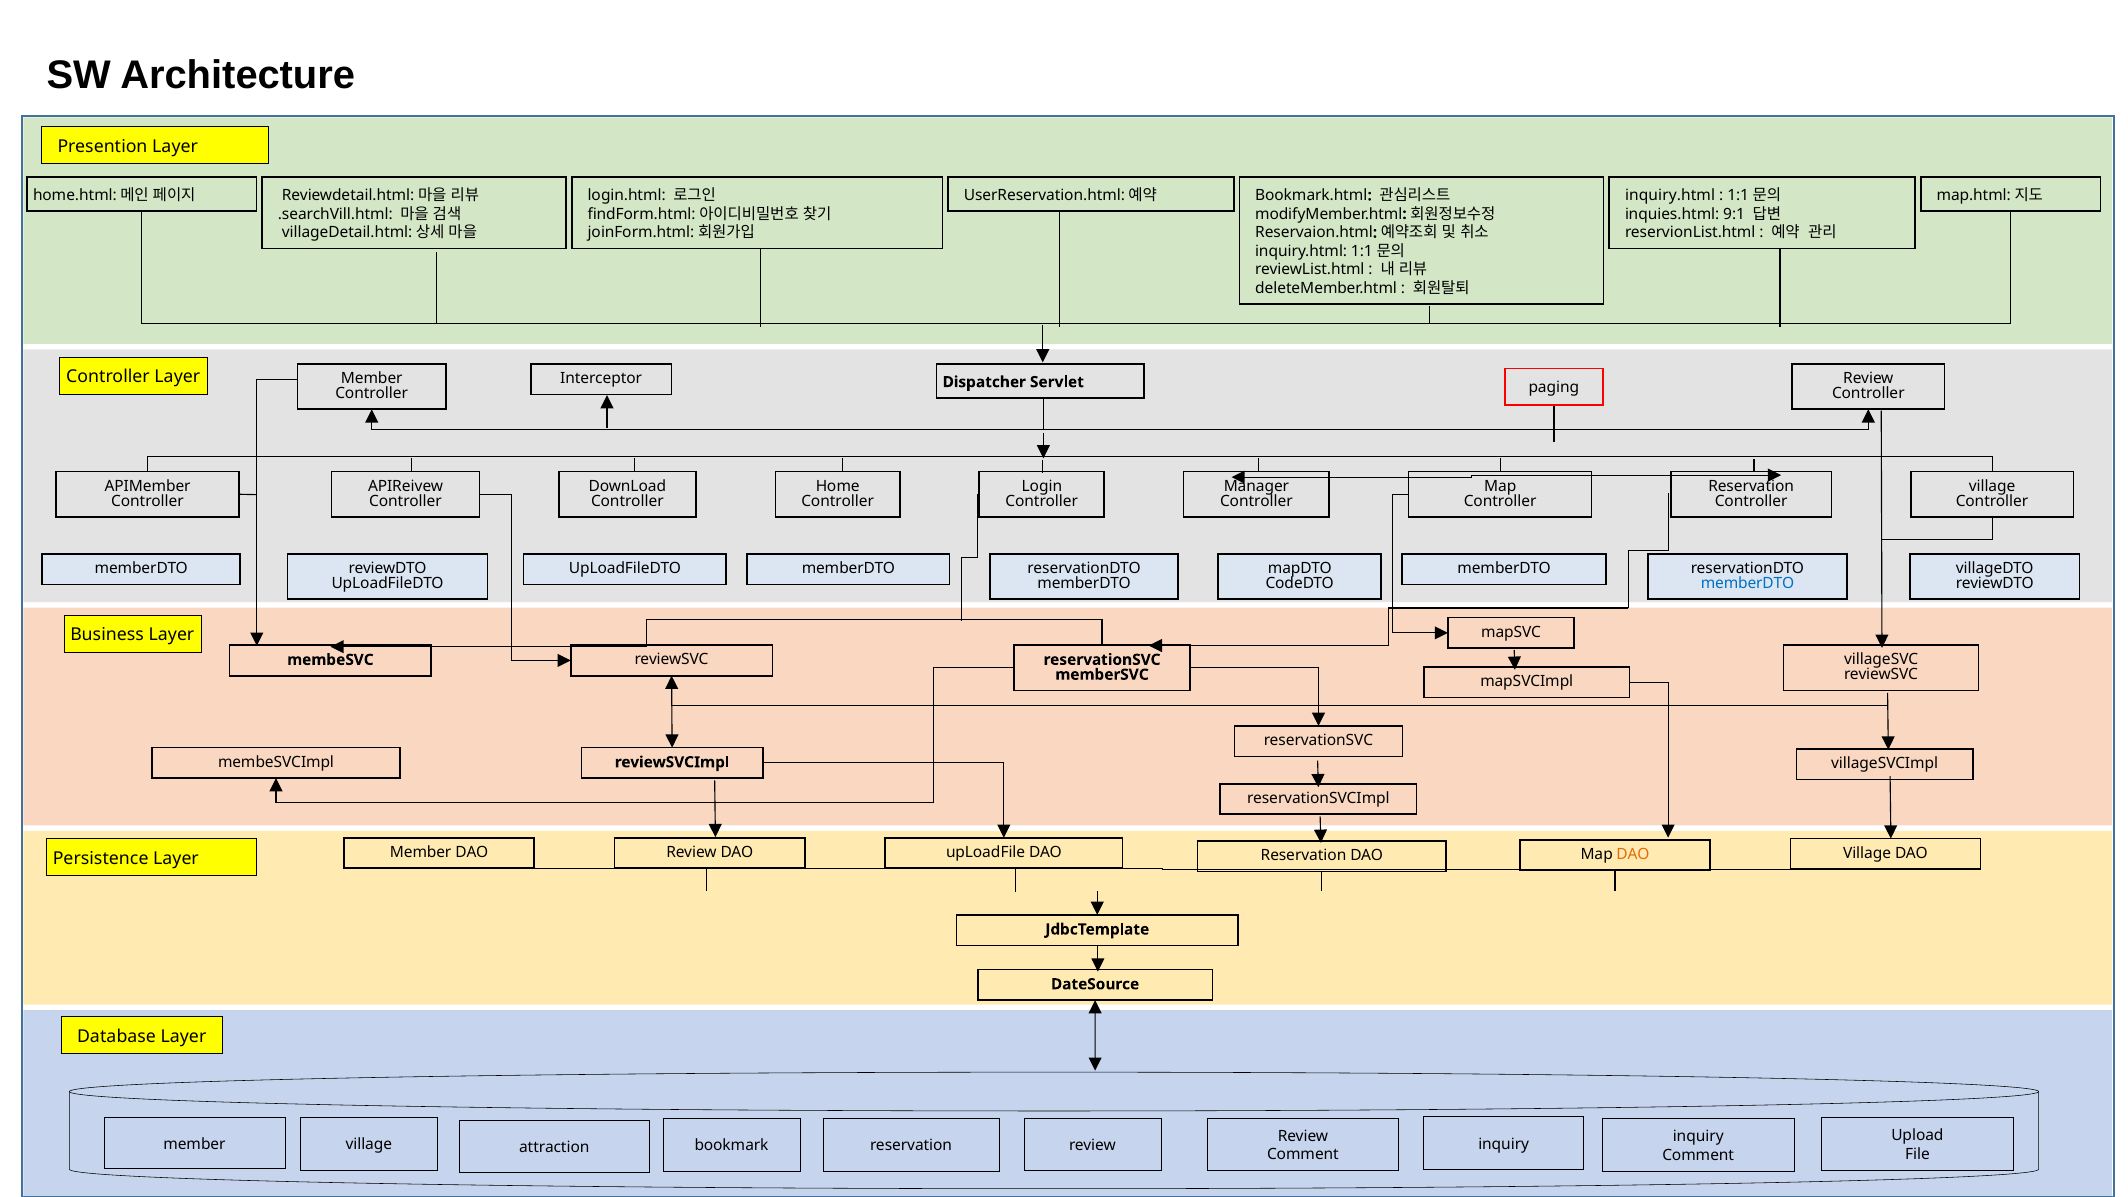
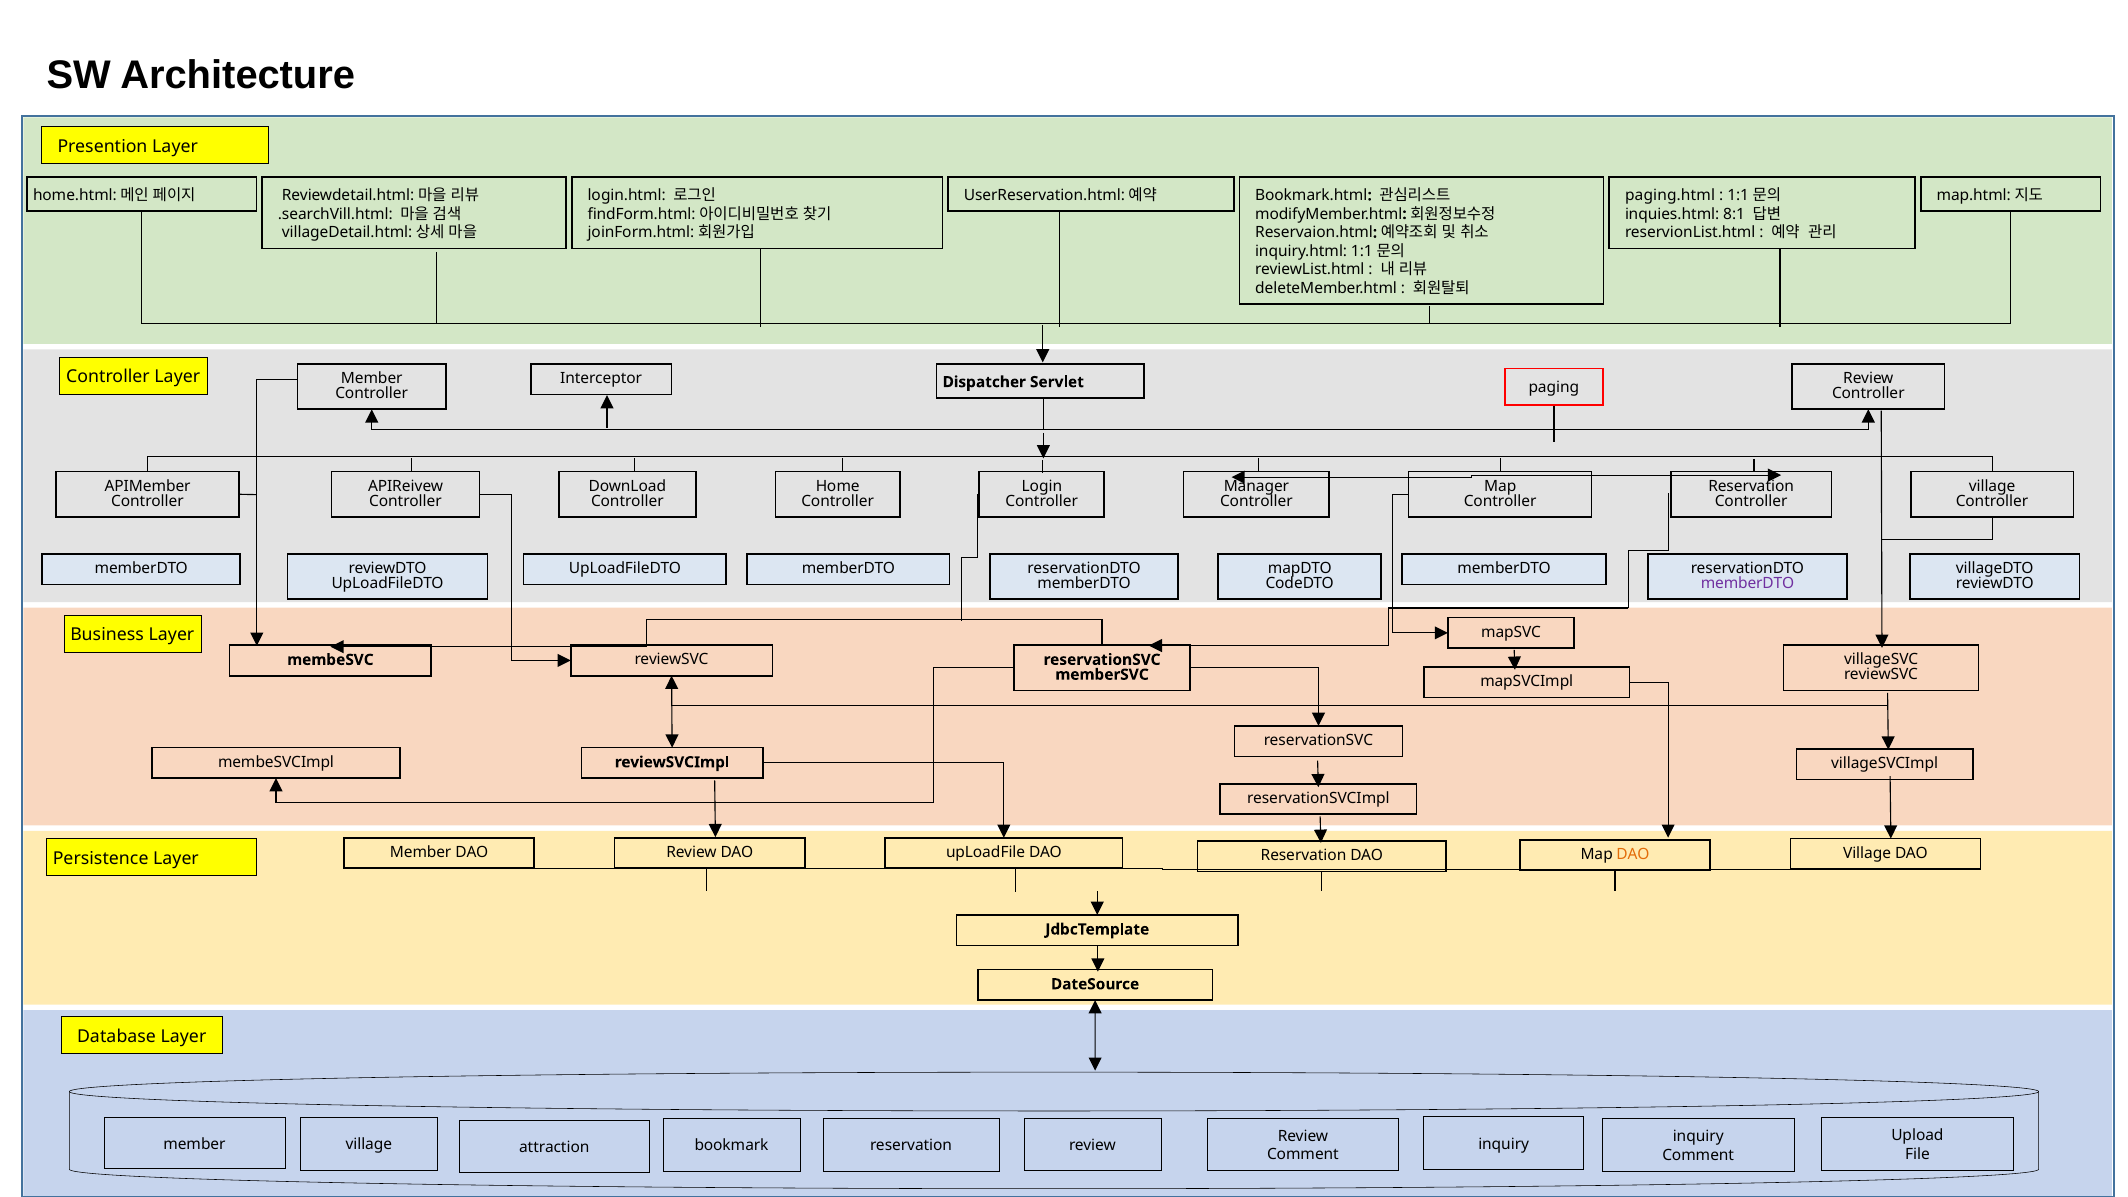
inquiry.html: inquiry.html -> paging.html (1670, 195)
9:1: 9:1 -> 8:1 (1734, 214)
memberDTO colour: blue -> purple (1748, 583)
